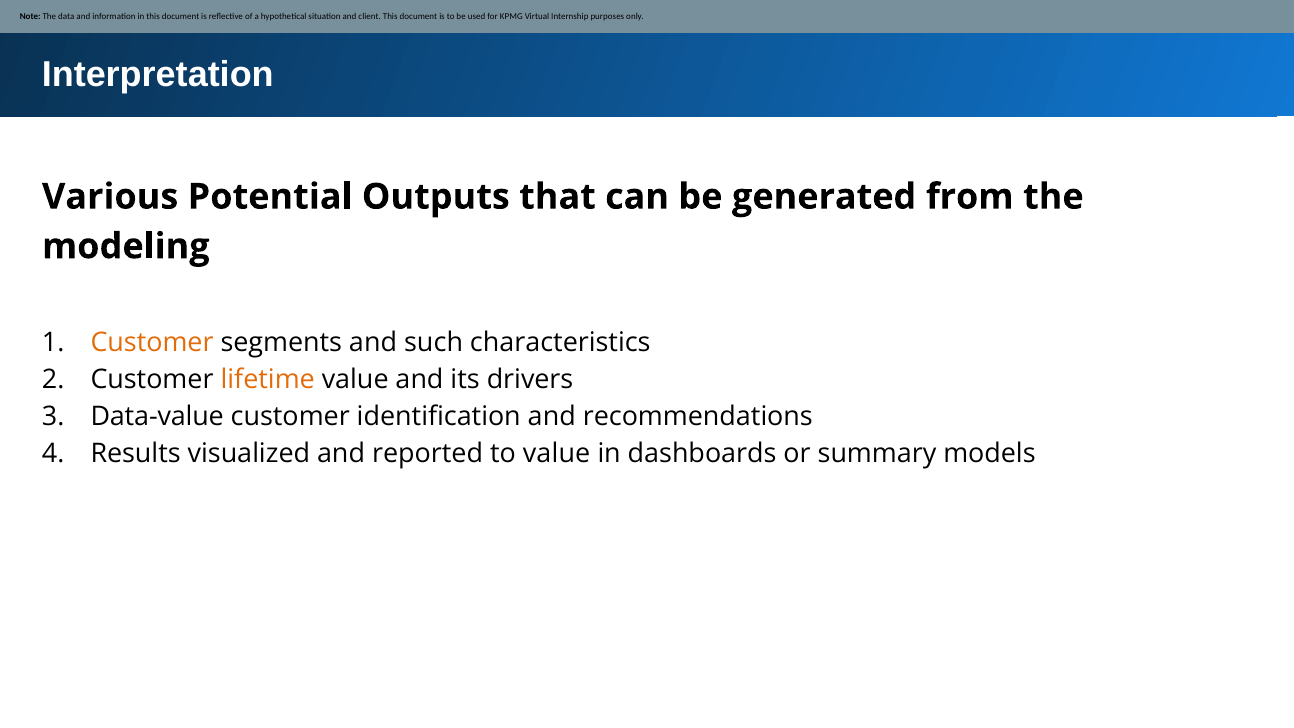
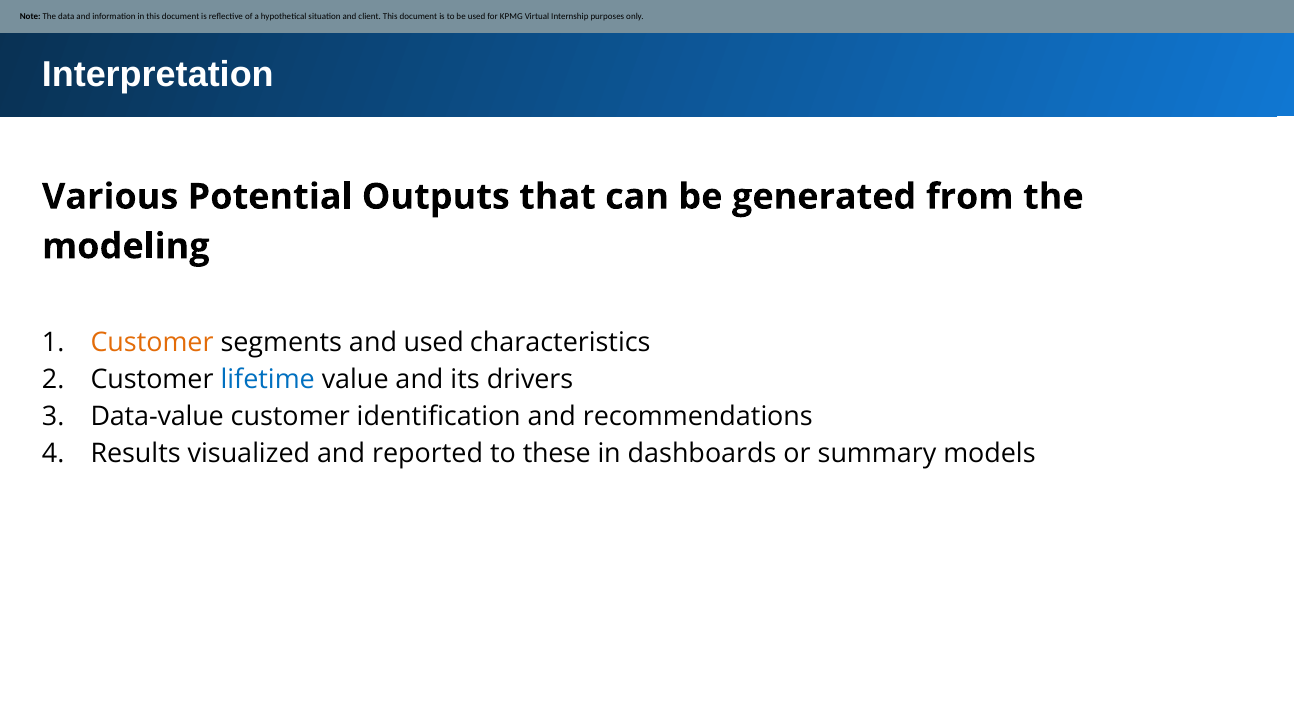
and such: such -> used (434, 342)
lifetime colour: orange -> blue (268, 379)
to value: value -> these (557, 454)
